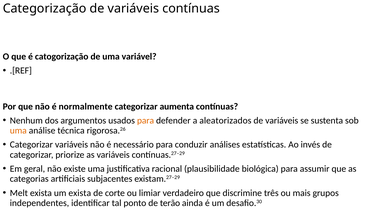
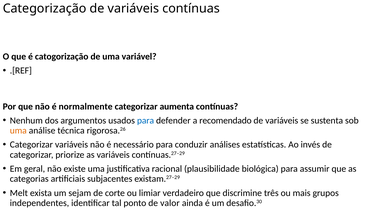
para colour: orange -> blue (146, 120)
aleatorizados: aleatorizados -> recomendado (225, 120)
um exista: exista -> sejam (80, 193)
terão: terão -> valor (170, 203)
